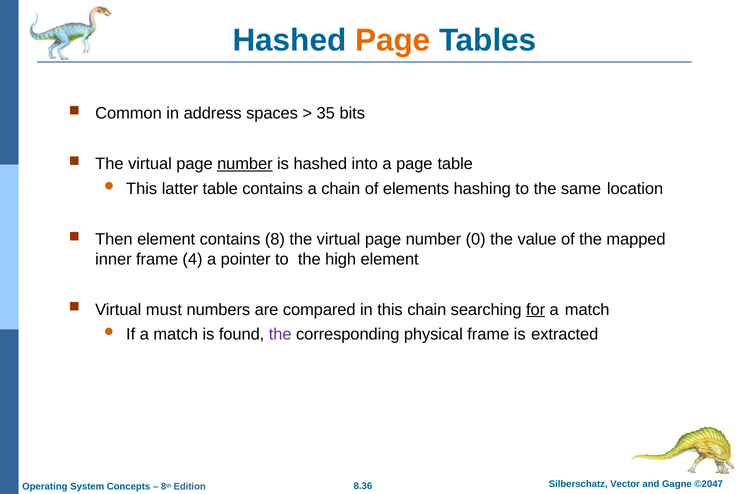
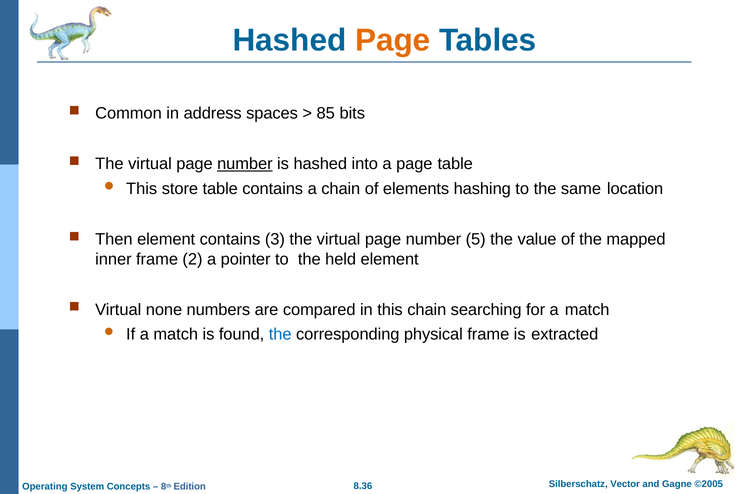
35: 35 -> 85 (326, 113)
latter: latter -> store (180, 189)
8: 8 -> 3 (275, 239)
0: 0 -> 5 (476, 239)
4: 4 -> 2 (193, 259)
high: high -> held (341, 259)
must: must -> none (164, 310)
for underline: present -> none (536, 310)
the colour: purple -> blue (280, 335)
©2047: ©2047 -> ©2005 (709, 484)
